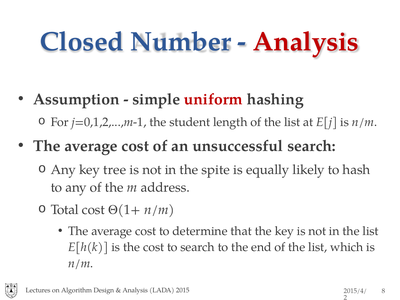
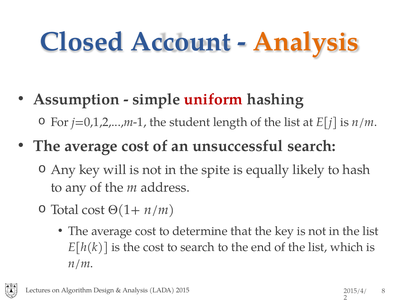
Number: Number -> Account (181, 42)
Analysis colour: red -> orange (306, 42)
tree: tree -> will (115, 170)
